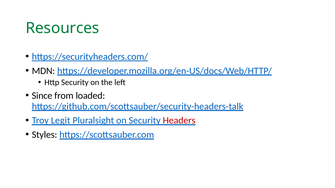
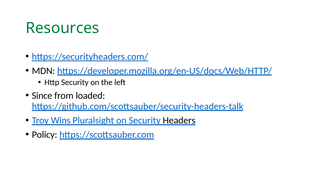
Legit: Legit -> Wins (61, 121)
Headers colour: red -> black (179, 121)
Styles: Styles -> Policy (45, 135)
